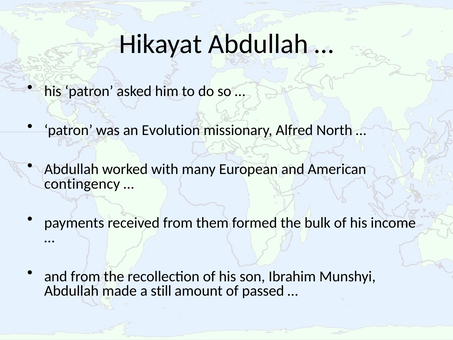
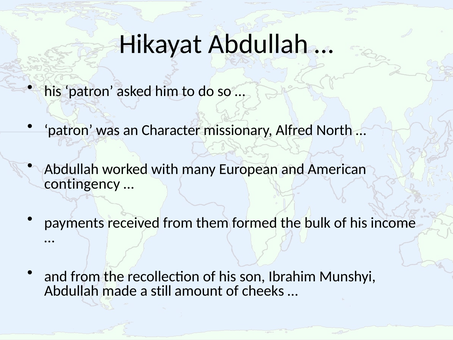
Evolution: Evolution -> Character (171, 130)
passed: passed -> cheeks (263, 291)
